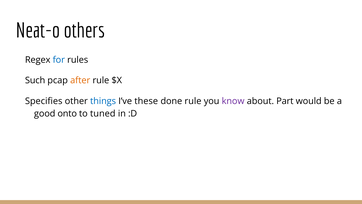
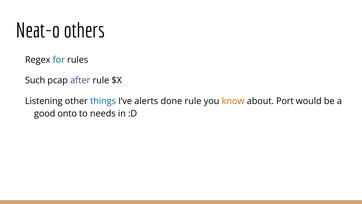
after colour: orange -> purple (80, 80)
Specifies: Specifies -> Listening (44, 101)
these: these -> alerts (146, 101)
know colour: purple -> orange (233, 101)
Part: Part -> Port (285, 101)
tuned: tuned -> needs (103, 113)
